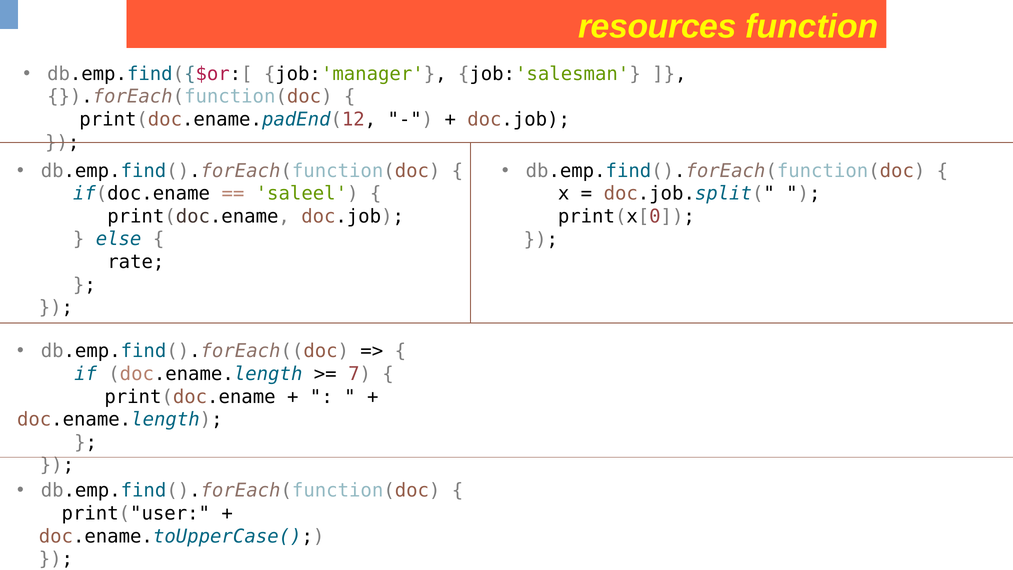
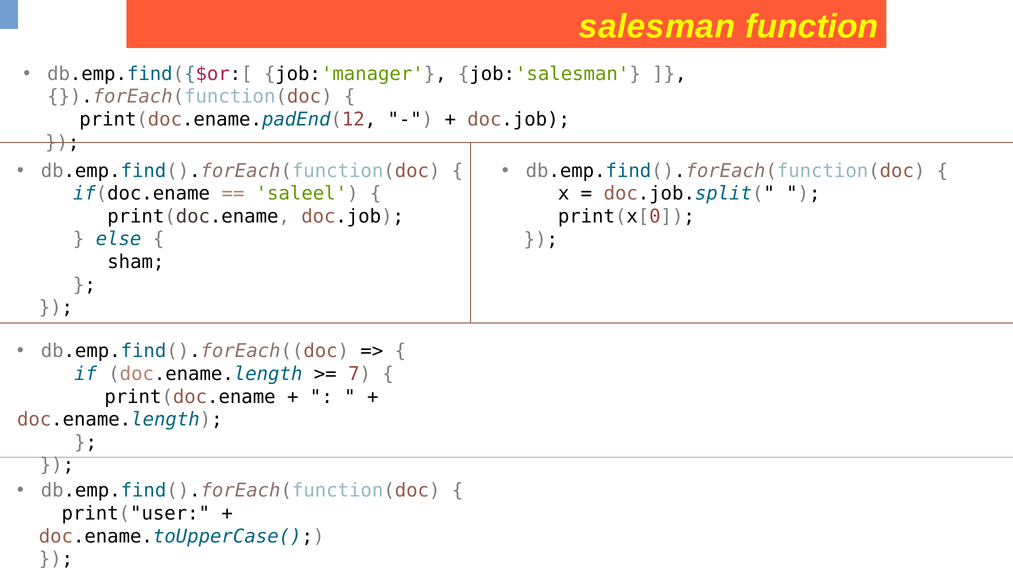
resources: resources -> salesman (657, 26)
rate: rate -> sham (136, 262)
